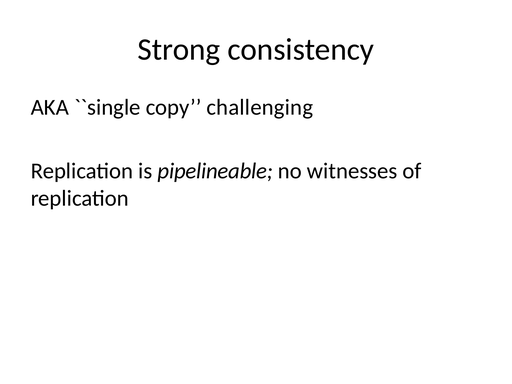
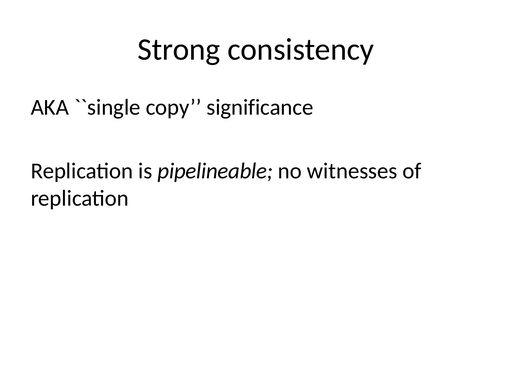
challenging: challenging -> significance (260, 107)
